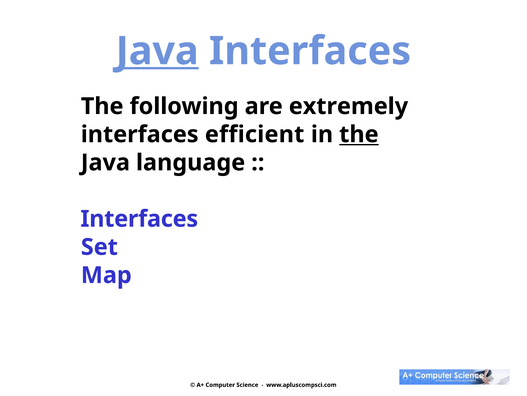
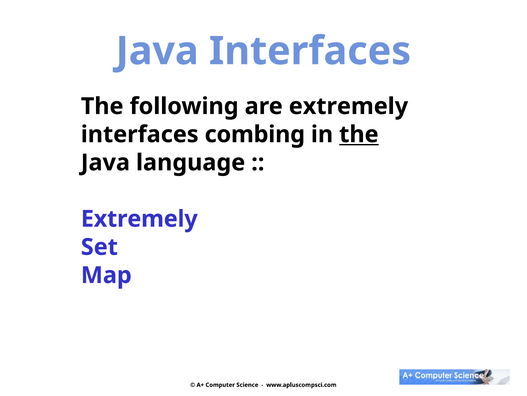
Java underline: present -> none (157, 51)
efficient: efficient -> combing (255, 134)
Interfaces: Interfaces -> Extremely (139, 219)
